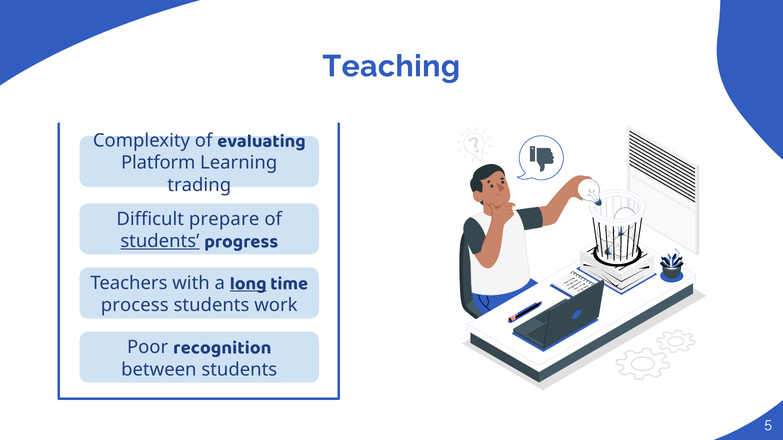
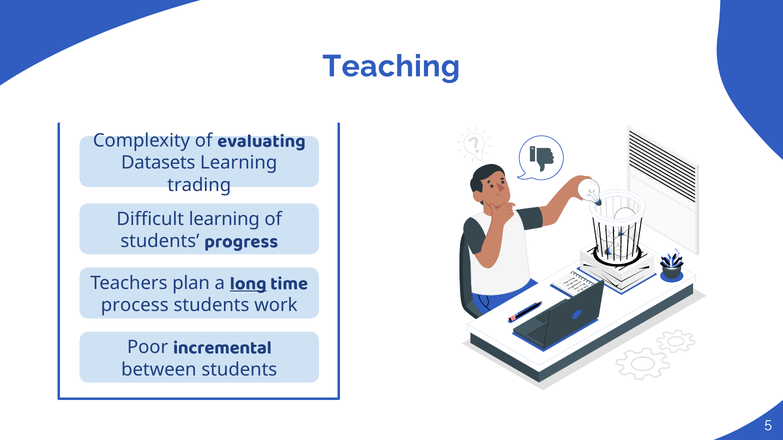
Platform: Platform -> Datasets (158, 163)
Difficult prepare: prepare -> learning (224, 219)
students underline: present -> none (160, 241)
with: with -> plan (191, 283)
recognition: recognition -> incremental (222, 348)
